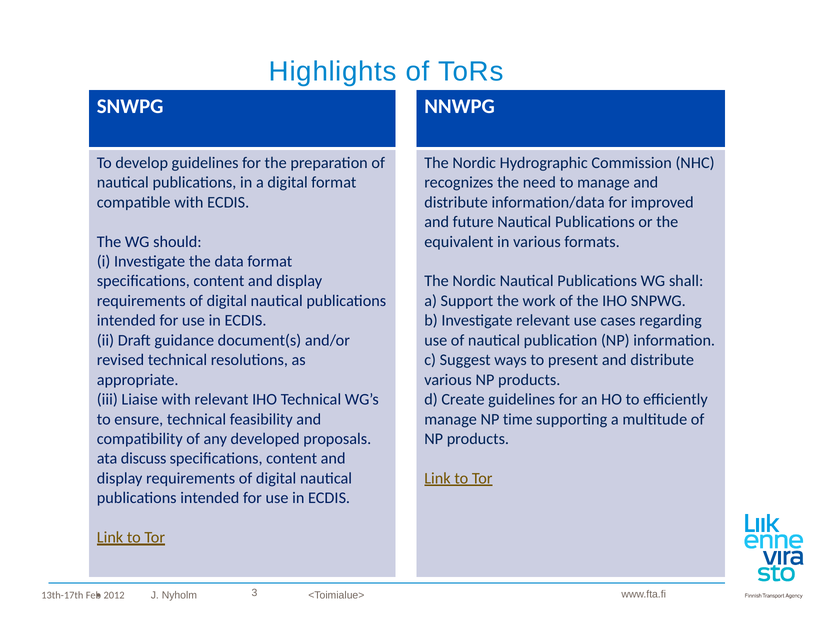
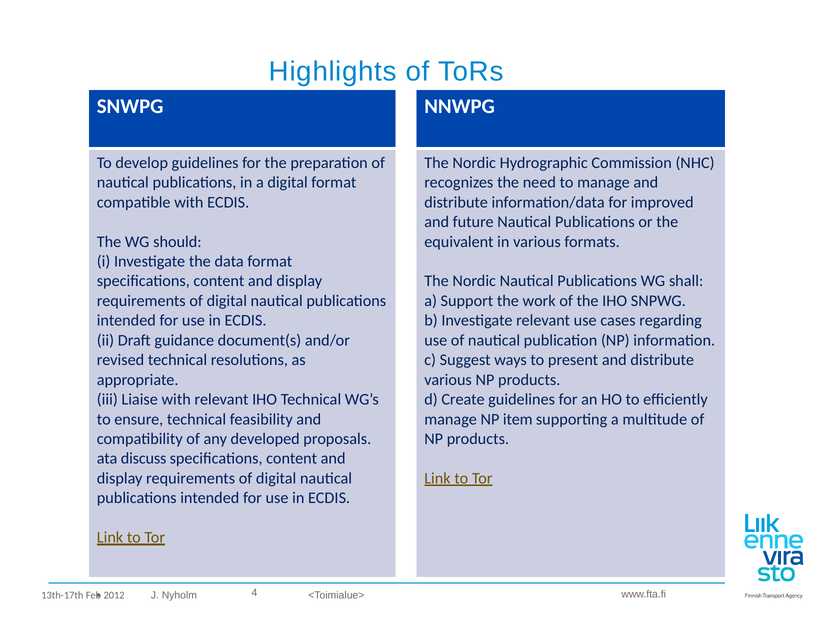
time: time -> item (518, 419)
3: 3 -> 4 (254, 593)
